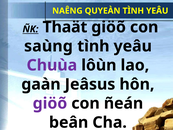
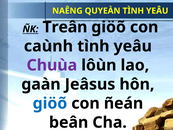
Thaät: Thaät -> Treân (65, 27)
saùng: saùng -> caùnh (48, 46)
giöõ colour: purple -> blue (50, 103)
